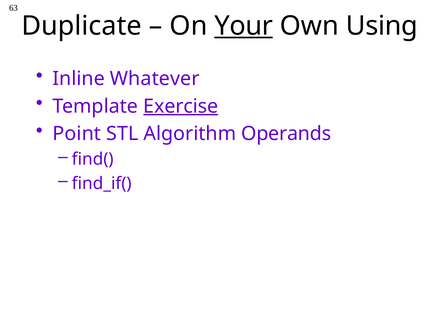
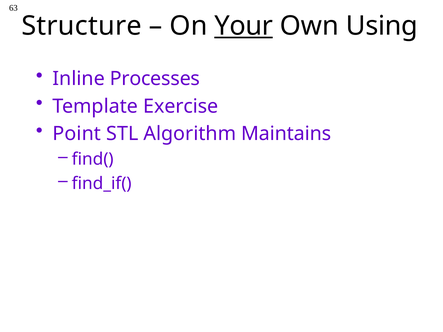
Duplicate: Duplicate -> Structure (82, 26)
Whatever: Whatever -> Processes (155, 79)
Exercise underline: present -> none (181, 106)
Operands: Operands -> Maintains (286, 134)
